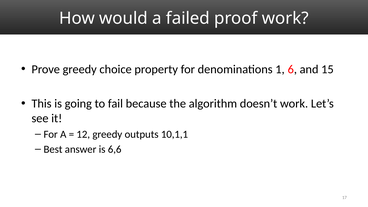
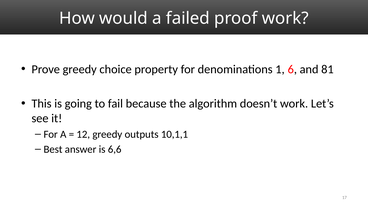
15: 15 -> 81 (327, 69)
